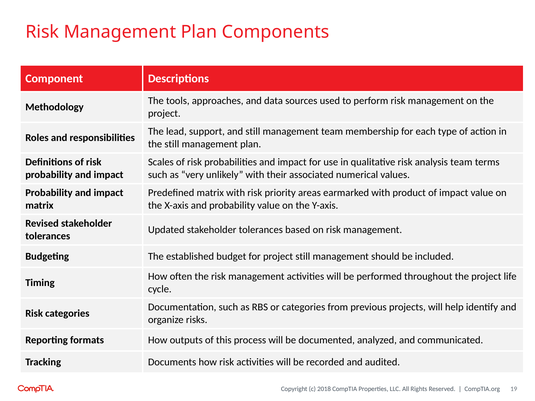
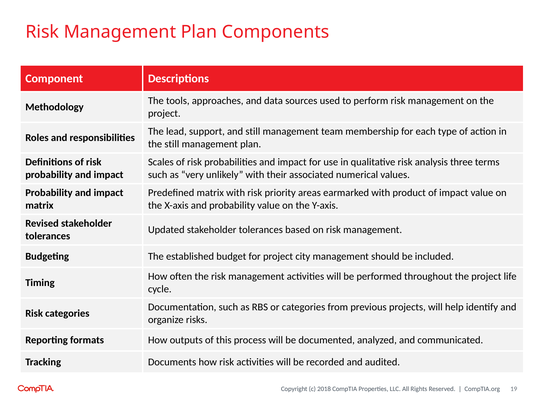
analysis team: team -> three (461, 162)
project still: still -> city (303, 256)
